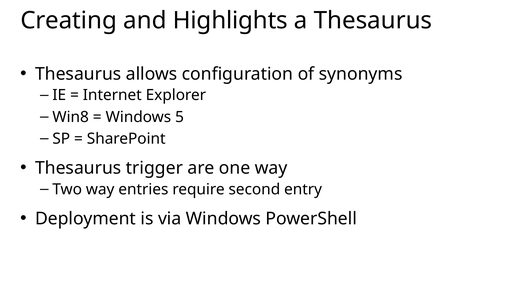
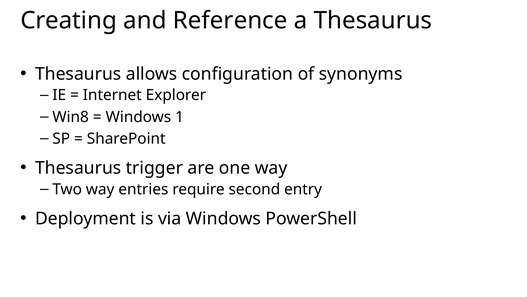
Highlights: Highlights -> Reference (230, 20)
5: 5 -> 1 (180, 117)
